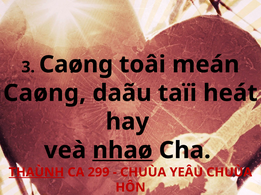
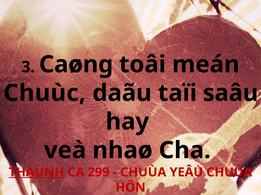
Caøng: Caøng -> Chuùc (45, 93)
heát: heát -> saâu (230, 93)
nhaø underline: present -> none (123, 151)
